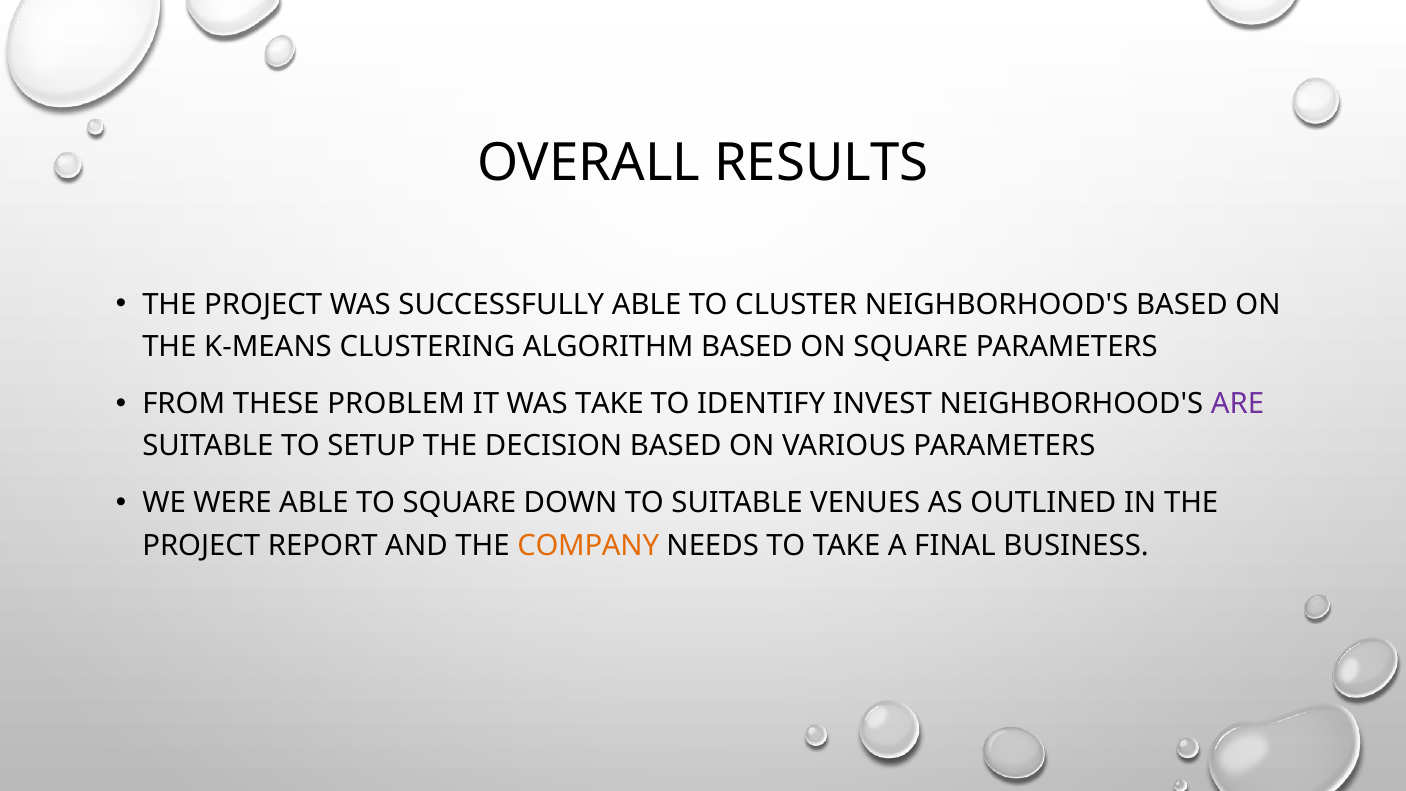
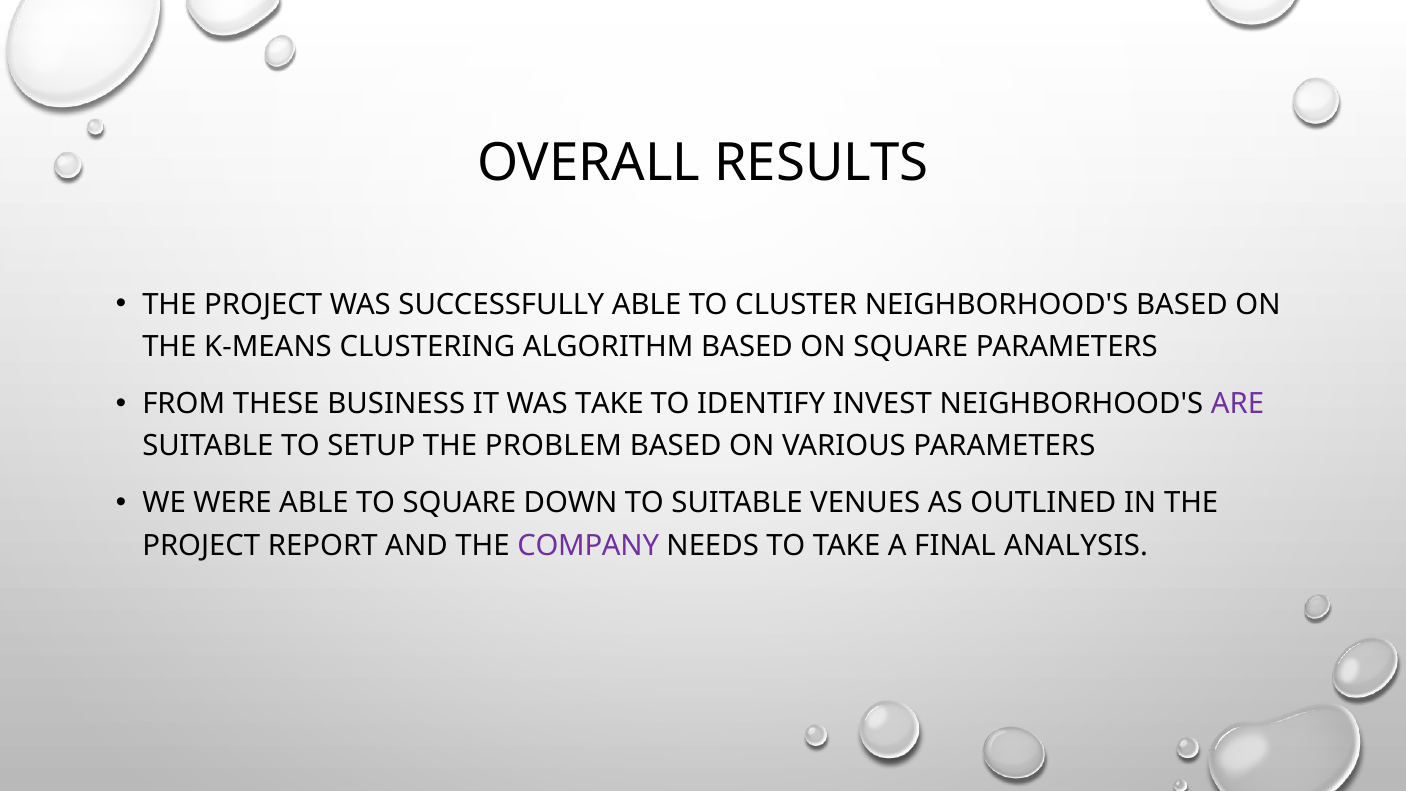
PROBLEM: PROBLEM -> BUSINESS (396, 404)
DECISION: DECISION -> PROBLEM (553, 446)
COMPANY colour: orange -> purple (588, 545)
BUSINESS: BUSINESS -> ANALYSIS (1076, 545)
